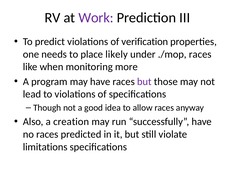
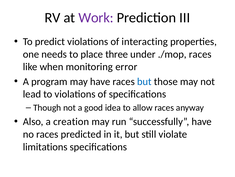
verification: verification -> interacting (145, 41)
likely: likely -> three (117, 54)
more: more -> error (126, 67)
but colour: purple -> blue (144, 81)
